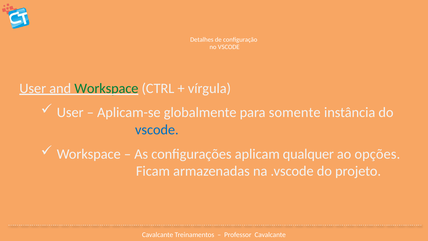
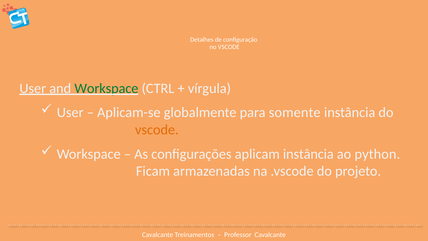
vscode colour: blue -> orange (157, 130)
aplicam qualquer: qualquer -> instância (308, 154)
opções: opções -> python (377, 154)
